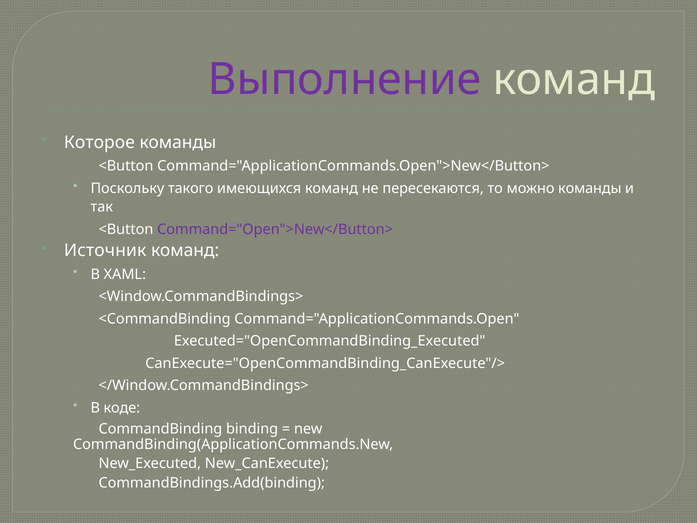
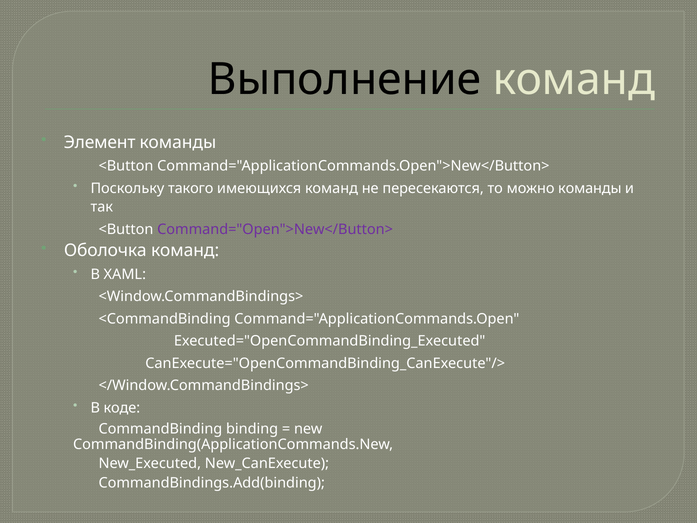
Выполнение colour: purple -> black (345, 79)
Которое: Которое -> Элемент (100, 142)
Источник: Источник -> Оболочка (105, 250)
